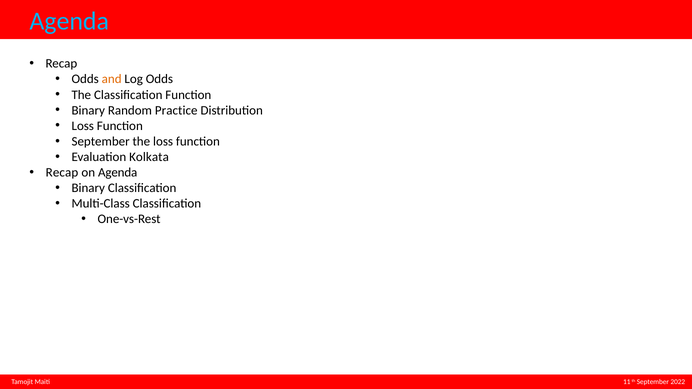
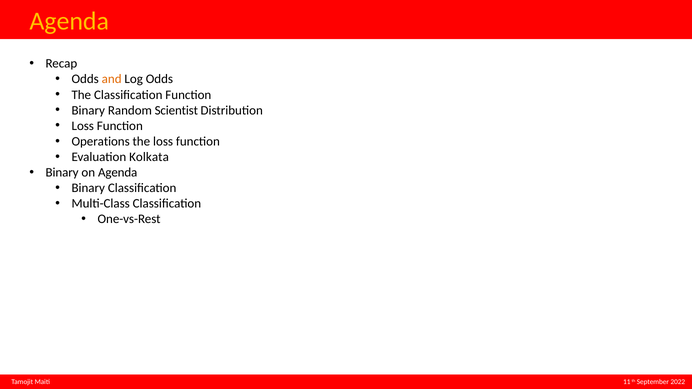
Agenda colour: light blue -> yellow (69, 21)
Practice: Practice -> Scientist (176, 110)
September: September -> Operations (101, 142)
Recap: Recap -> Binary (62, 173)
